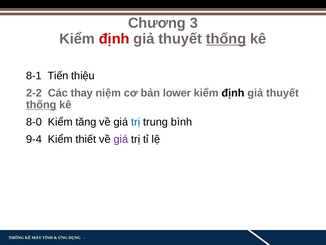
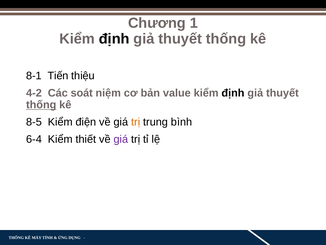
3: 3 -> 1 (194, 23)
định colour: red -> black (114, 39)
thống underline: present -> none (226, 39)
2-2: 2-2 -> 4-2 (34, 93)
thay: thay -> soát (82, 93)
lower: lower -> value (177, 93)
8-0: 8-0 -> 8-5 (34, 122)
tăng: tăng -> điện (86, 122)
trị colour: blue -> orange (136, 122)
9-4: 9-4 -> 6-4 (34, 139)
